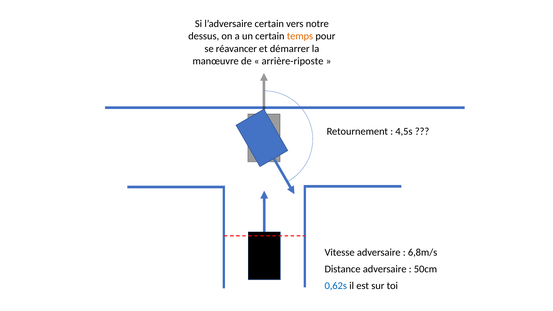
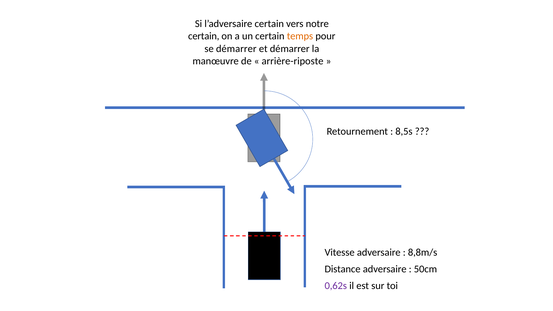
dessus: dessus -> certain (204, 36)
se réavancer: réavancer -> démarrer (236, 49)
4,5s: 4,5s -> 8,5s (404, 131)
6,8m/s: 6,8m/s -> 8,8m/s (423, 252)
0,62s colour: blue -> purple (336, 286)
